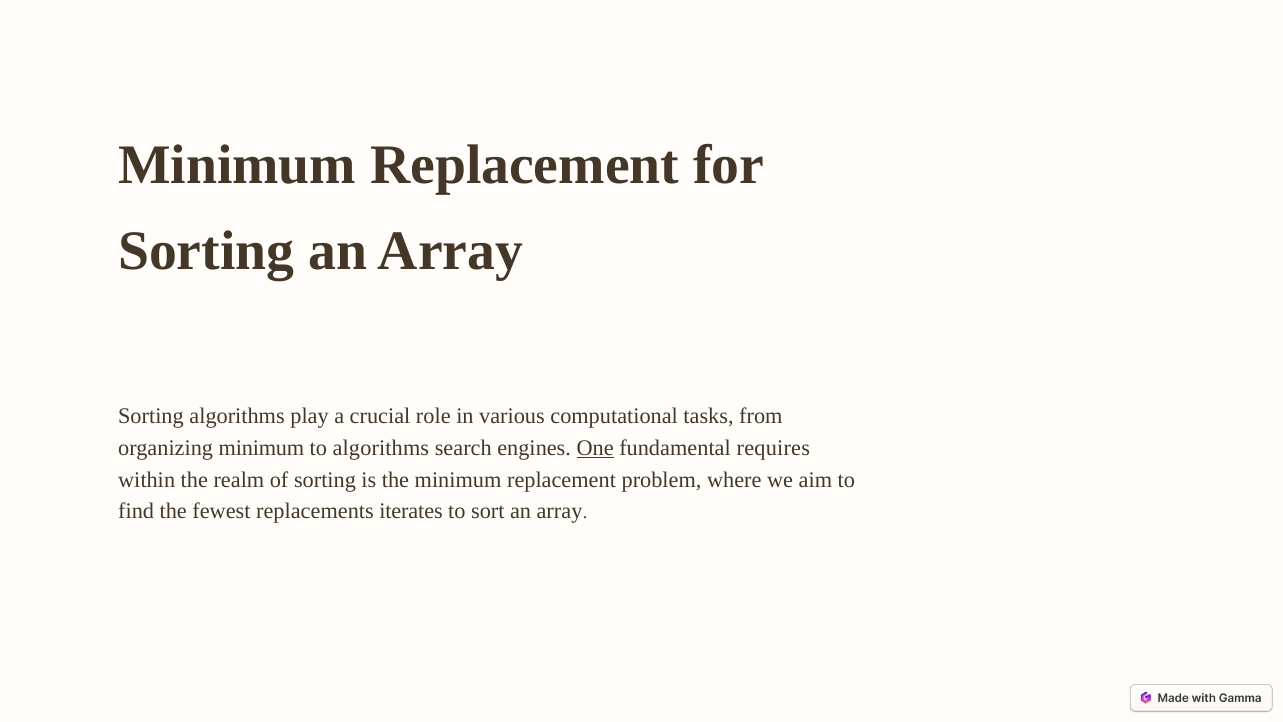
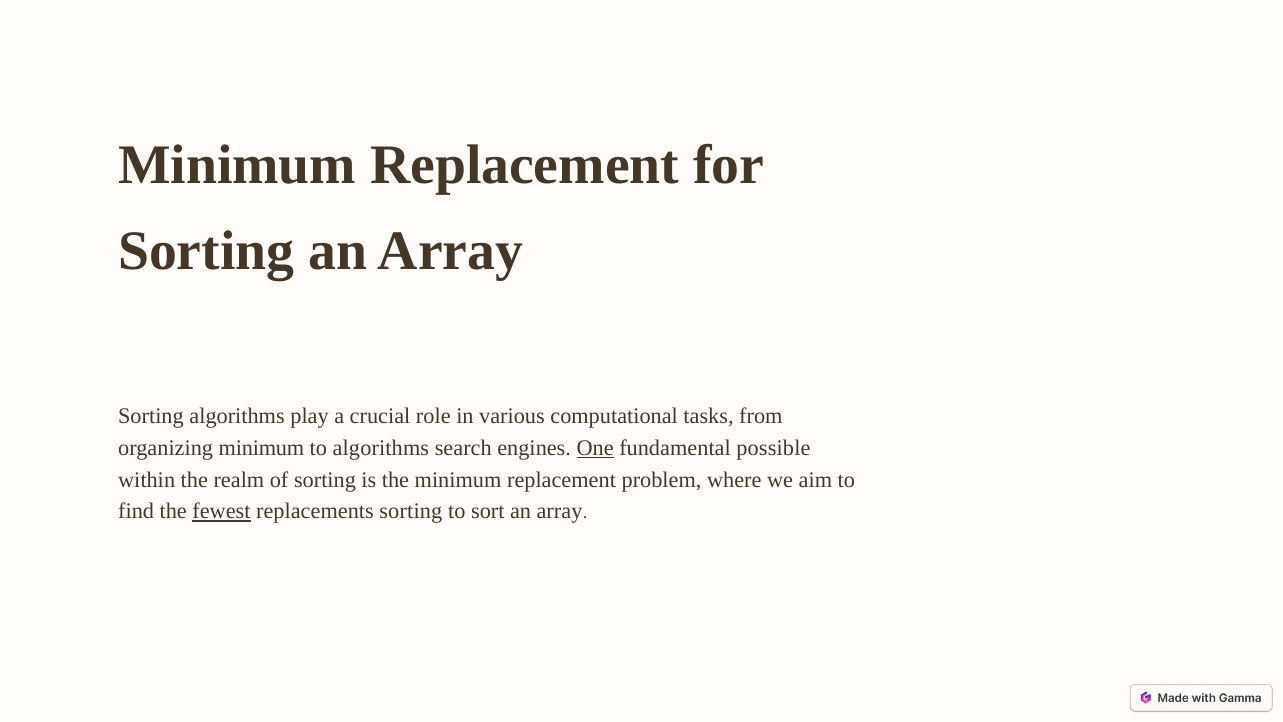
requires: requires -> possible (773, 448)
fewest underline: none -> present (222, 511)
replacements iterates: iterates -> sorting (411, 511)
